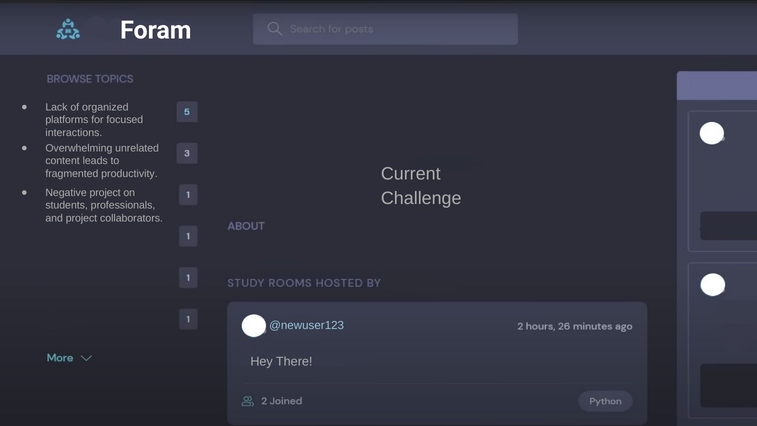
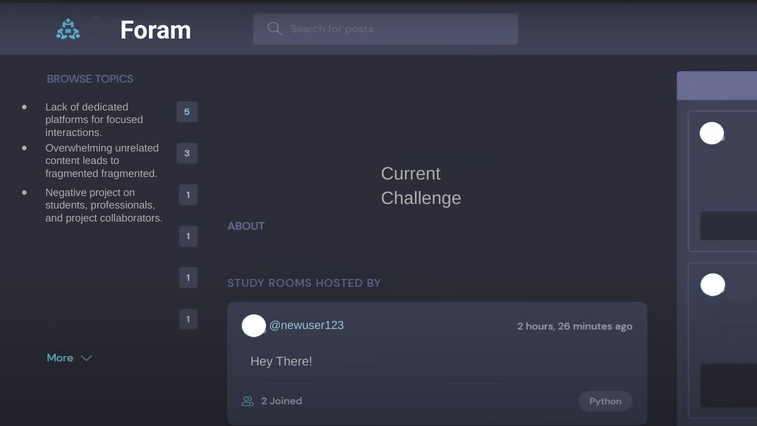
organized: organized -> dedicated (105, 107)
fragmented productivity: productivity -> fragmented (129, 174)
